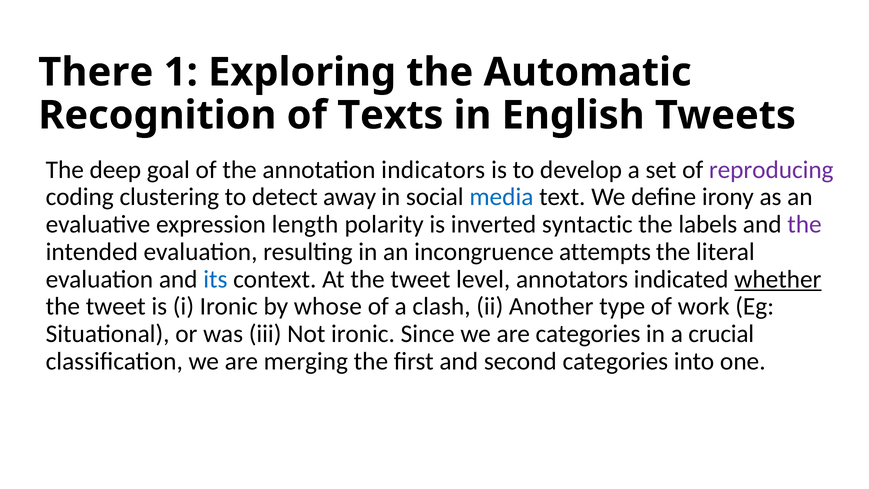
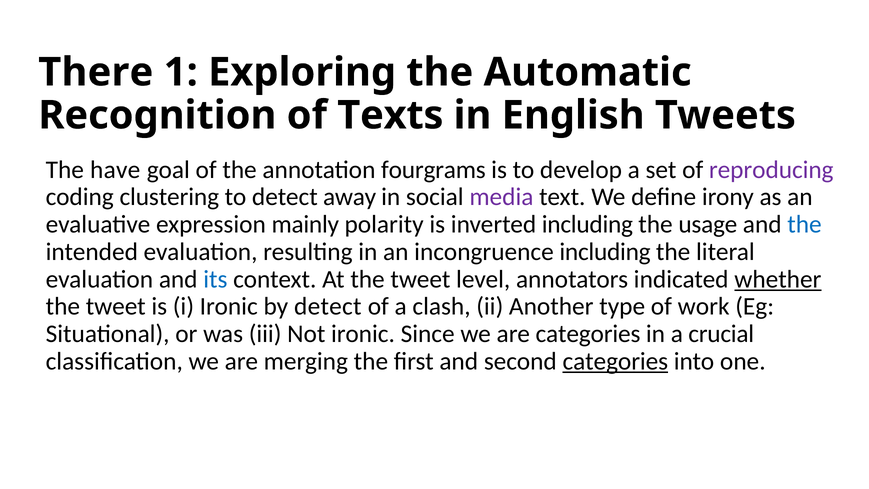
deep: deep -> have (115, 170)
indicators: indicators -> fourgrams (433, 170)
media colour: blue -> purple (501, 197)
length: length -> mainly (305, 224)
inverted syntactic: syntactic -> including (587, 224)
labels: labels -> usage (708, 224)
the colour: purple -> blue (804, 224)
incongruence attempts: attempts -> including (605, 252)
by whose: whose -> detect (328, 306)
categories underline: none -> present (615, 361)
